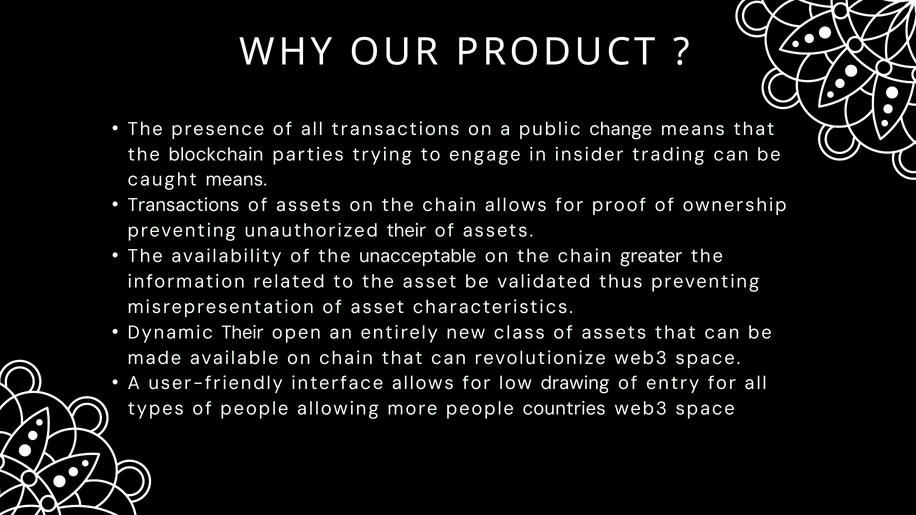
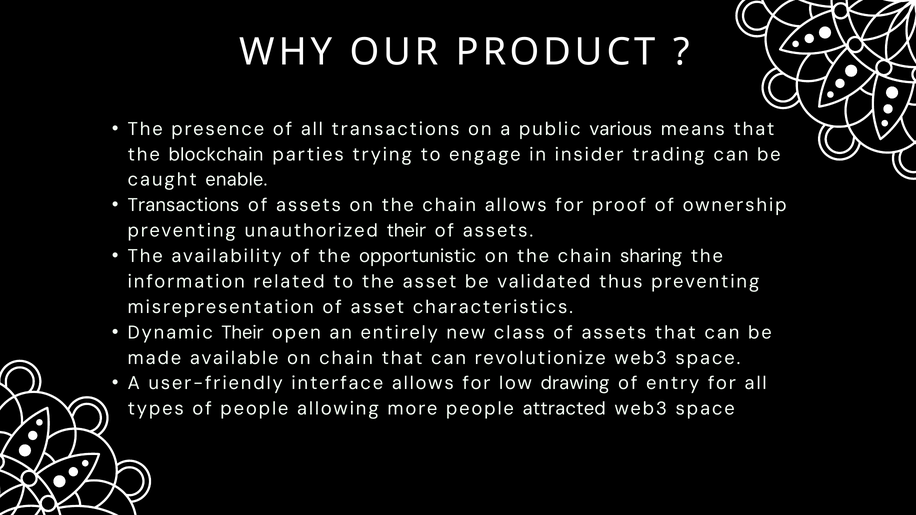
change: change -> various (621, 129)
caught means: means -> enable (236, 180)
unacceptable: unacceptable -> opportunistic (418, 256)
greater: greater -> sharing (651, 256)
countries: countries -> attracted (564, 409)
